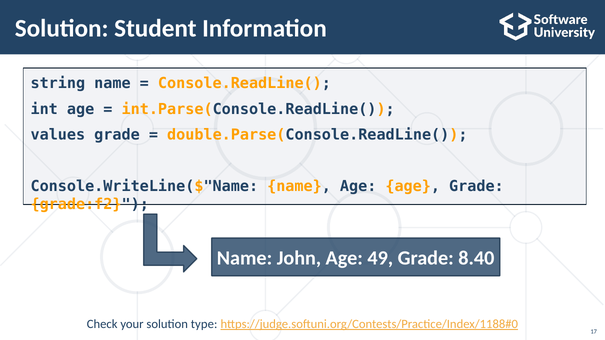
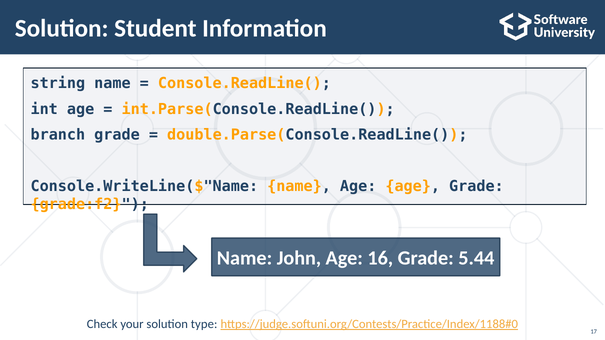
values: values -> branch (58, 135)
49: 49 -> 16 (380, 259)
8.40: 8.40 -> 5.44 (476, 259)
